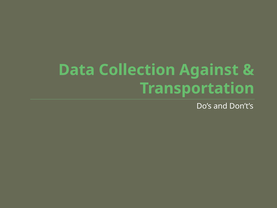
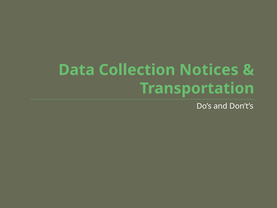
Against: Against -> Notices (209, 70)
